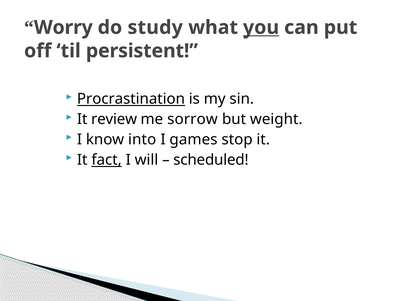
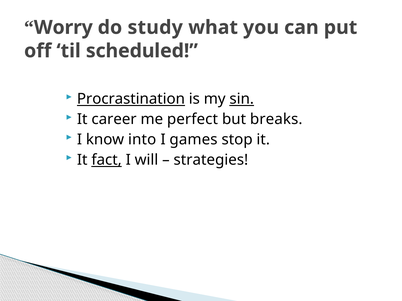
you underline: present -> none (261, 27)
persistent: persistent -> scheduled (142, 51)
sin underline: none -> present (242, 99)
review: review -> career (114, 120)
sorrow: sorrow -> perfect (193, 120)
weight: weight -> breaks (276, 120)
scheduled: scheduled -> strategies (211, 160)
